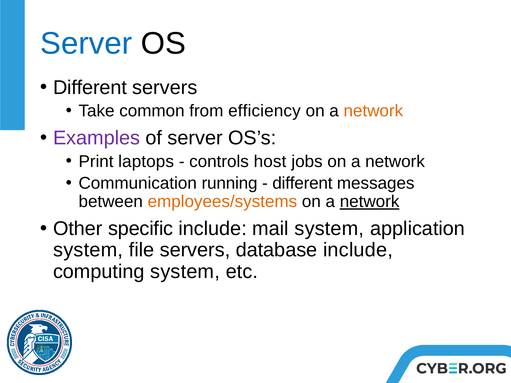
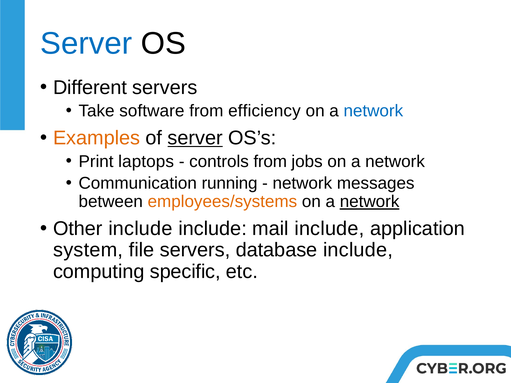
common: common -> software (152, 111)
network colour: orange -> blue (373, 111)
Examples colour: purple -> orange (97, 138)
server underline: none -> present (195, 138)
controls host: host -> from (270, 161)
different: different -> network (302, 183)
Other specific: specific -> include (140, 229)
mail system: system -> include (329, 229)
computing system: system -> specific (185, 272)
